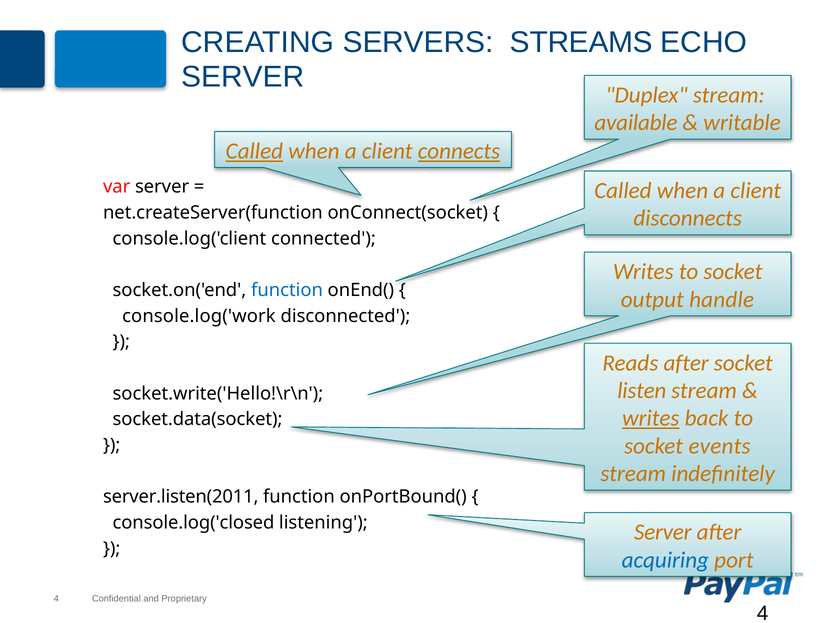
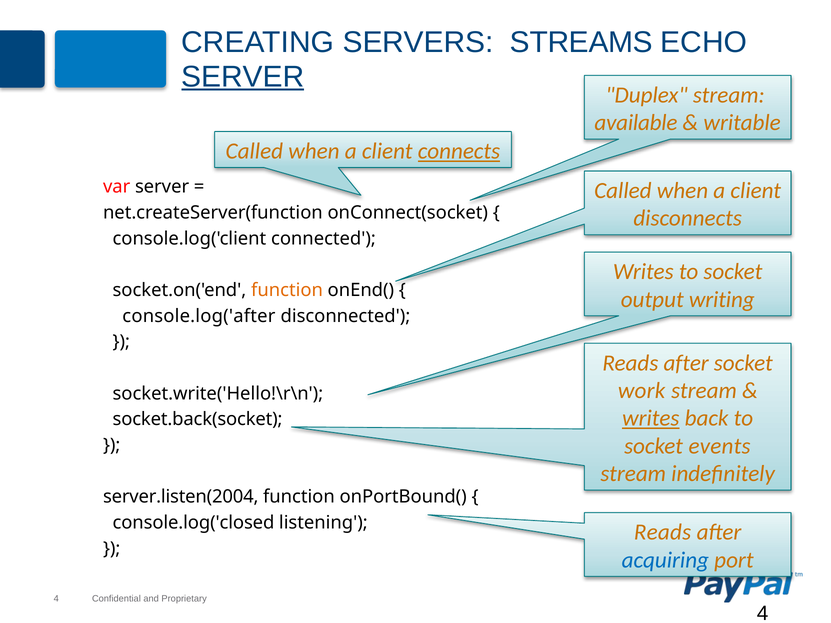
SERVER underline: none -> present (243, 77)
Called underline: present -> none (254, 151)
function colour: blue -> orange (287, 290)
handle: handle -> writing (722, 300)
console.log('work: console.log('work -> console.log('after (199, 316)
listen: listen -> work (642, 391)
socket.data(socket: socket.data(socket -> socket.back(socket (198, 420)
server.listen(2011: server.listen(2011 -> server.listen(2004 (181, 497)
Server: Server -> Reads (663, 532)
